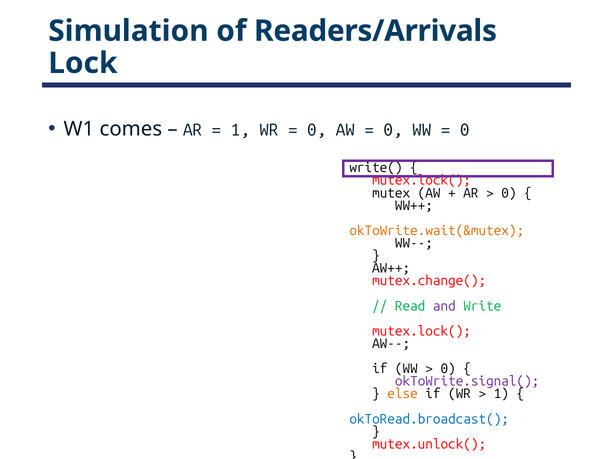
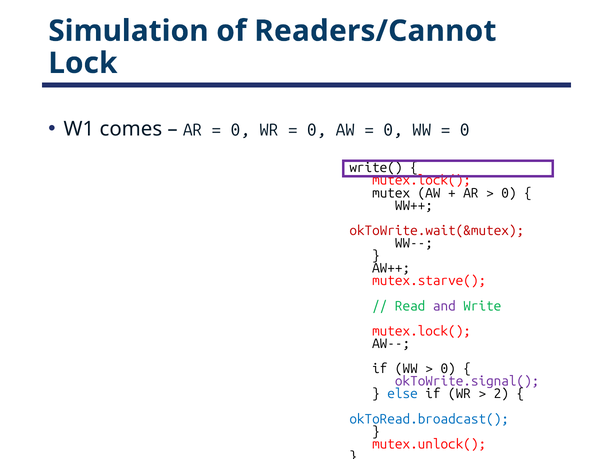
Readers/Arrivals: Readers/Arrivals -> Readers/Cannot (375, 31)
1: 1 -> 0 (240, 130)
okToWrite.wait(&mutex colour: orange -> red (437, 231)
mutex.change(: mutex.change( -> mutex.starve( (429, 281)
else colour: orange -> blue (403, 395)
1: 1 -> 2 (501, 395)
